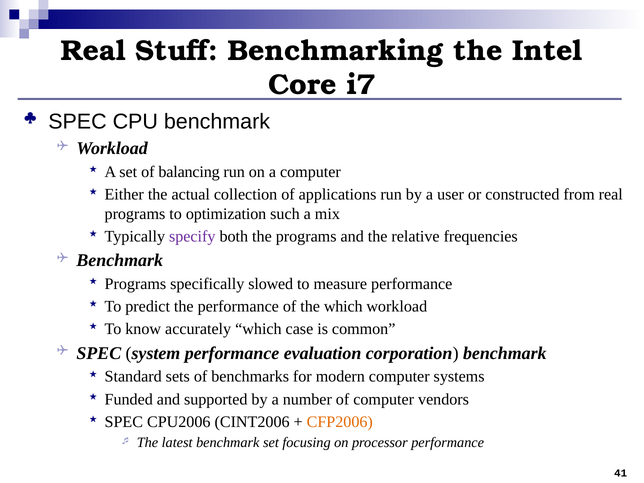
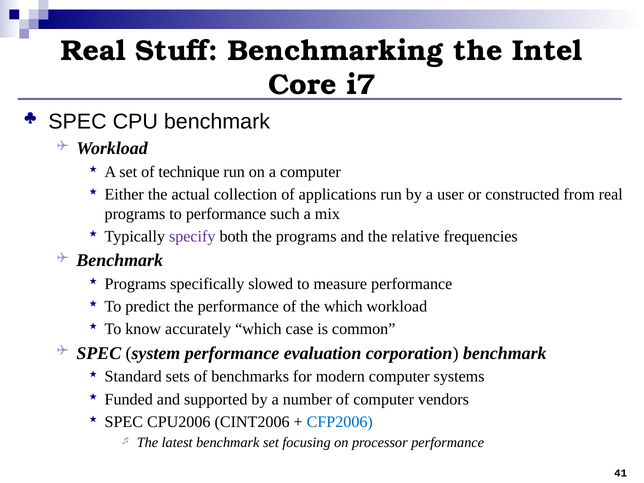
balancing: balancing -> technique (189, 172)
to optimization: optimization -> performance (226, 214)
CFP2006 colour: orange -> blue (340, 422)
